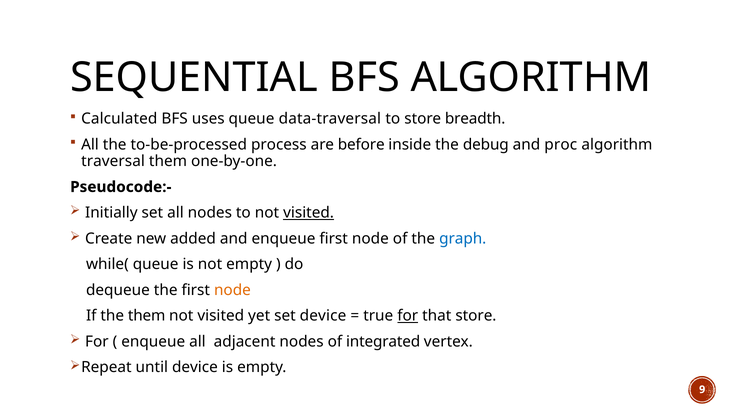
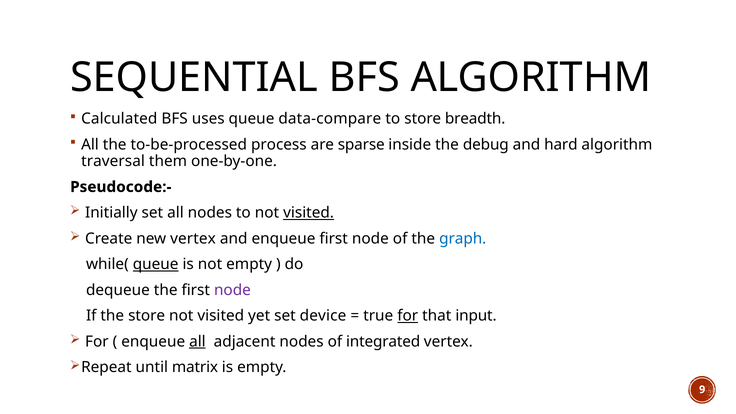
data-traversal: data-traversal -> data-compare (330, 119)
before: before -> sparse (361, 145)
proc: proc -> hard (561, 145)
new added: added -> vertex (193, 238)
queue underline: none -> present (156, 264)
node colour: orange -> purple (232, 290)
the them: them -> store (147, 316)
that store: store -> input (476, 316)
all underline: none -> present (197, 342)
until device: device -> matrix (195, 367)
